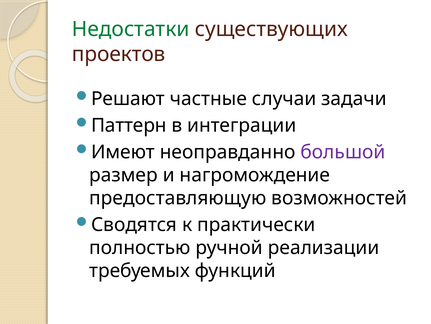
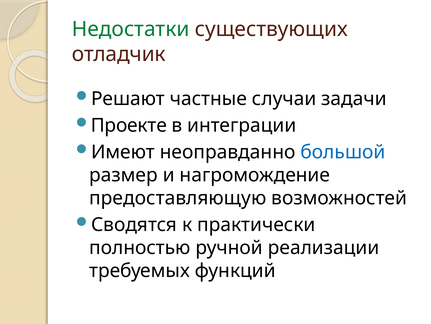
проектов: проектов -> отладчик (119, 54)
Паттерн: Паттерн -> Проекте (129, 125)
большой colour: purple -> blue (343, 152)
